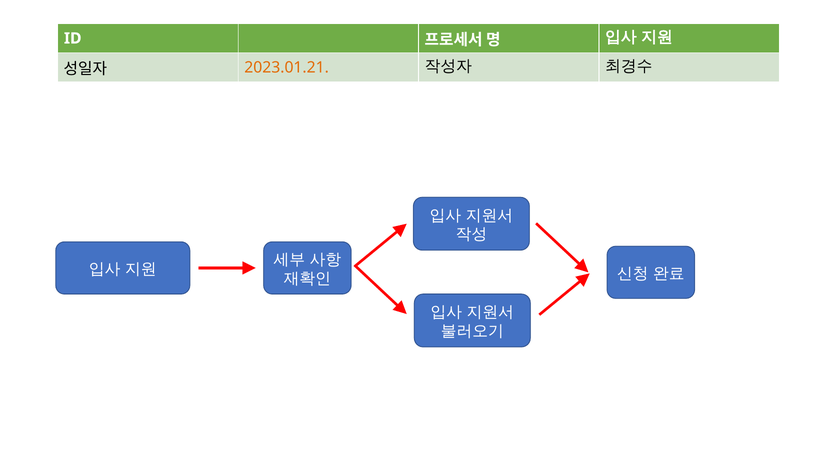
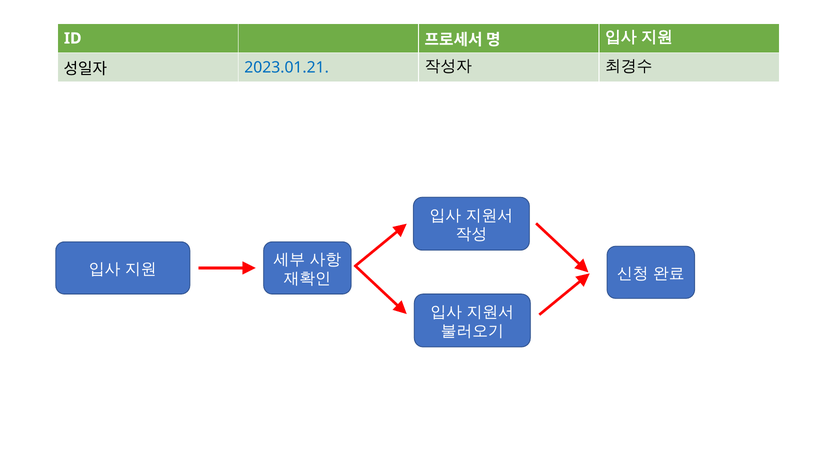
2023.01.21 colour: orange -> blue (287, 68)
